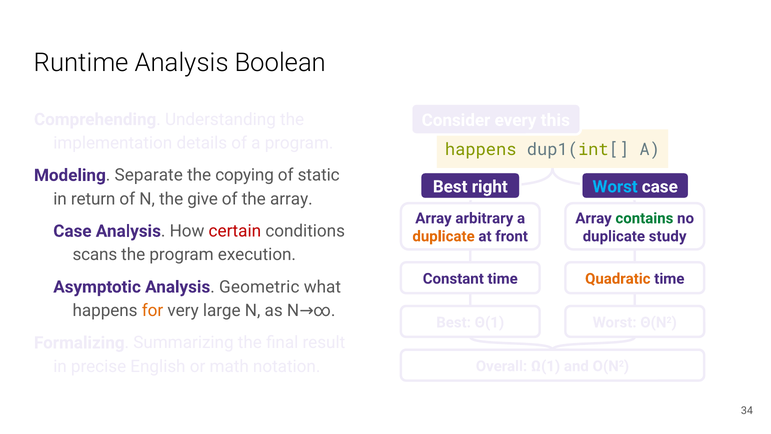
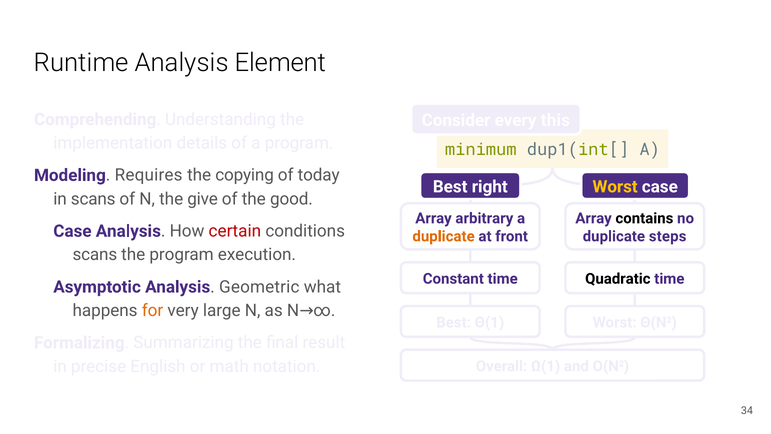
Boolean: Boolean -> Element (280, 63)
happens: happens -> minimum (481, 150)
Separate: Separate -> Requires (149, 175)
static: static -> today (319, 175)
Worst colour: light blue -> yellow (615, 187)
in return: return -> scans (93, 199)
the array: array -> good (291, 199)
contains colour: green -> black (644, 218)
study: study -> steps (668, 236)
Quadratic colour: orange -> black (618, 279)
